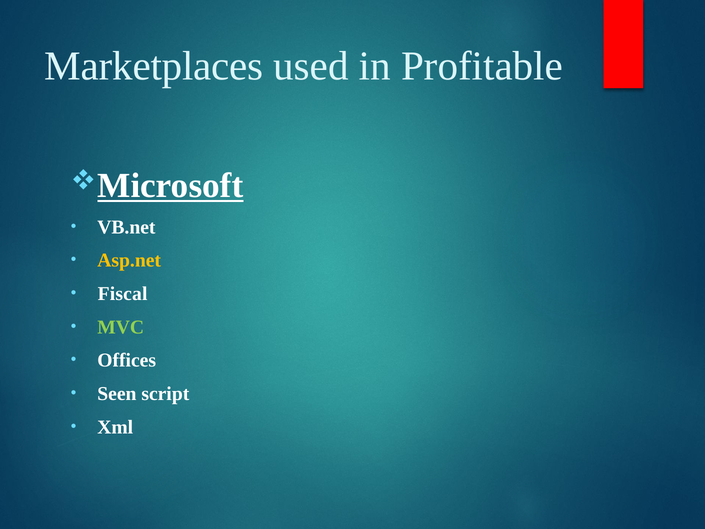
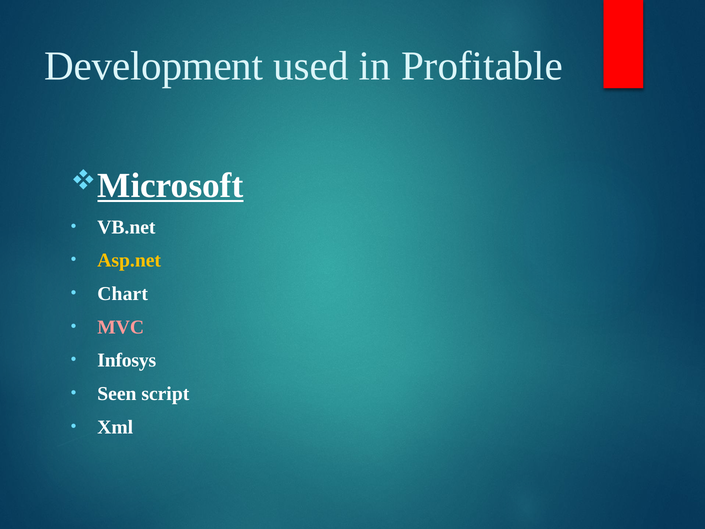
Marketplaces: Marketplaces -> Development (154, 66)
Fiscal: Fiscal -> Chart (123, 294)
MVC colour: light green -> pink (121, 327)
Offices: Offices -> Infosys (127, 360)
